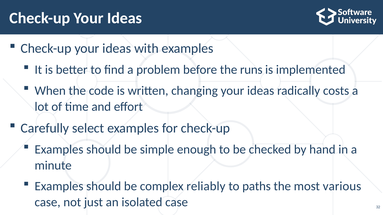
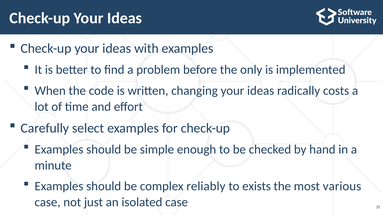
runs: runs -> only (251, 70)
paths: paths -> exists (257, 187)
